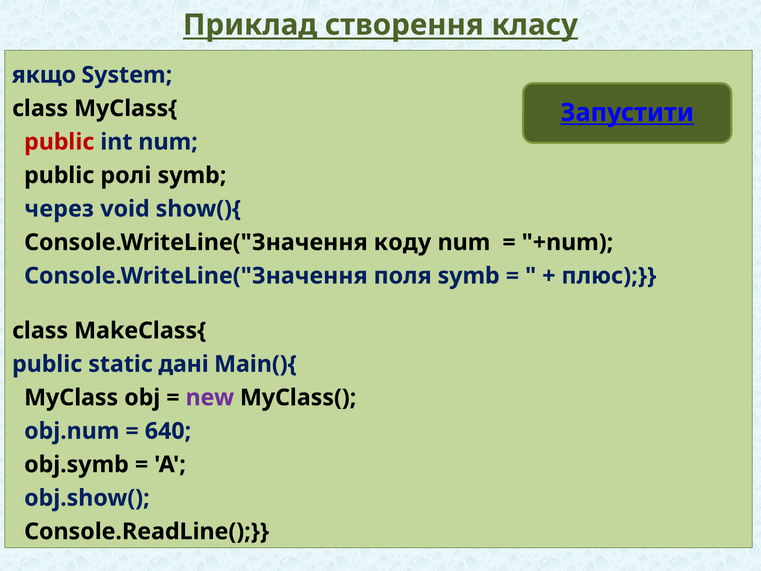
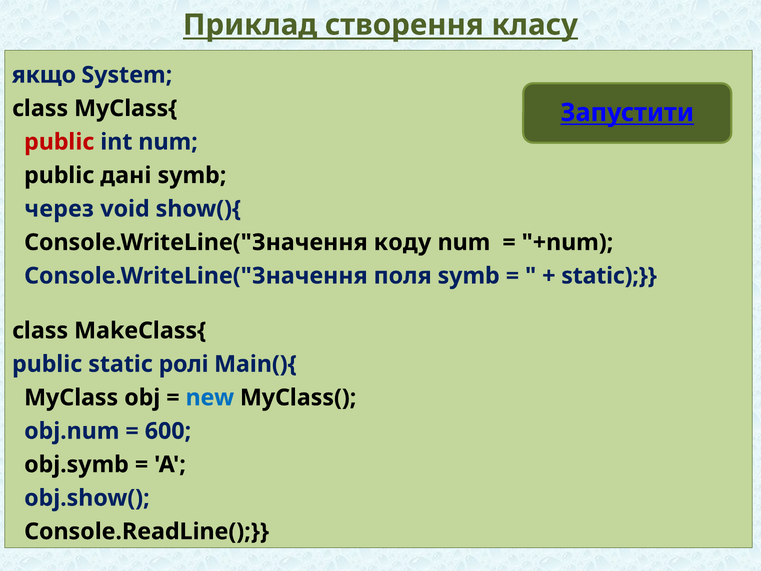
ролі: ролі -> дані (126, 175)
плюс: плюс -> static (609, 276)
дані: дані -> ролі (184, 364)
new colour: purple -> blue (210, 397)
640: 640 -> 600 (168, 431)
